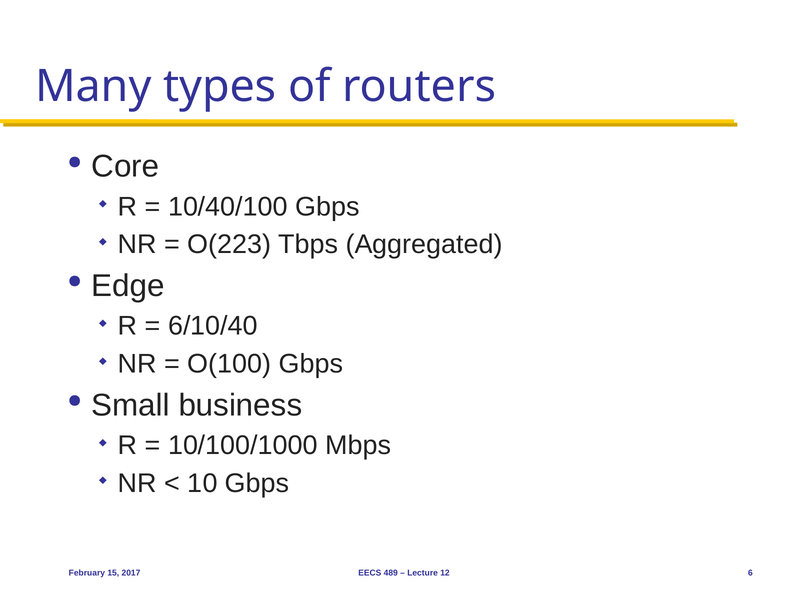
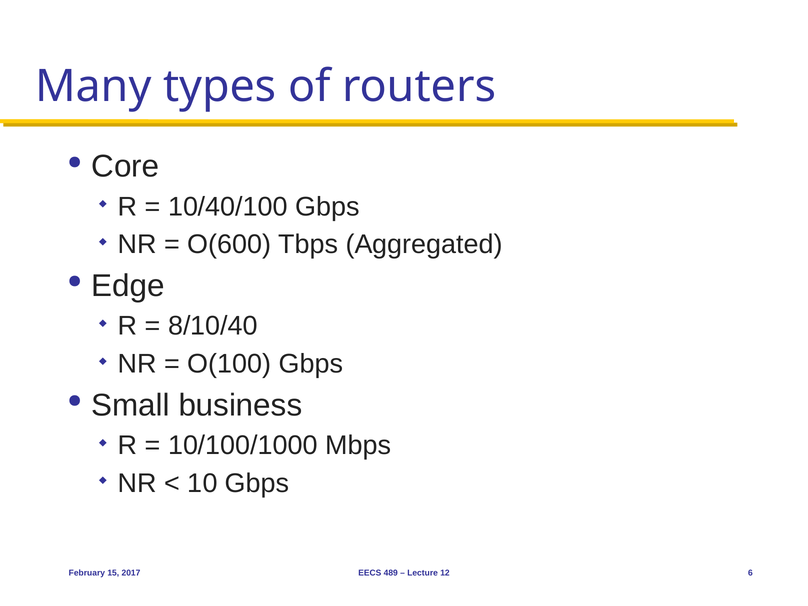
O(223: O(223 -> O(600 (229, 244)
6/10/40: 6/10/40 -> 8/10/40 (213, 326)
